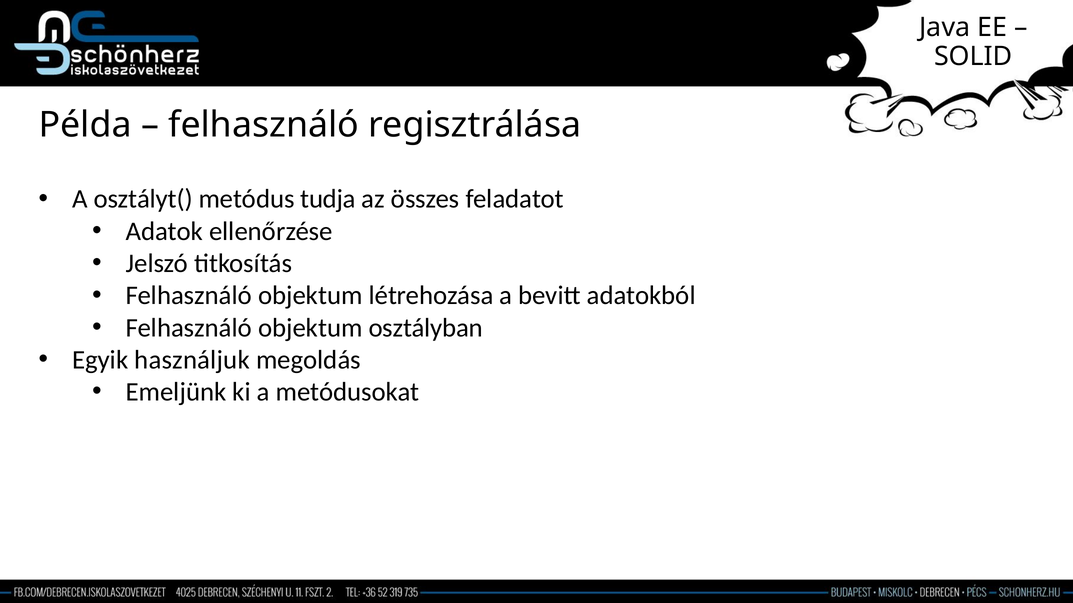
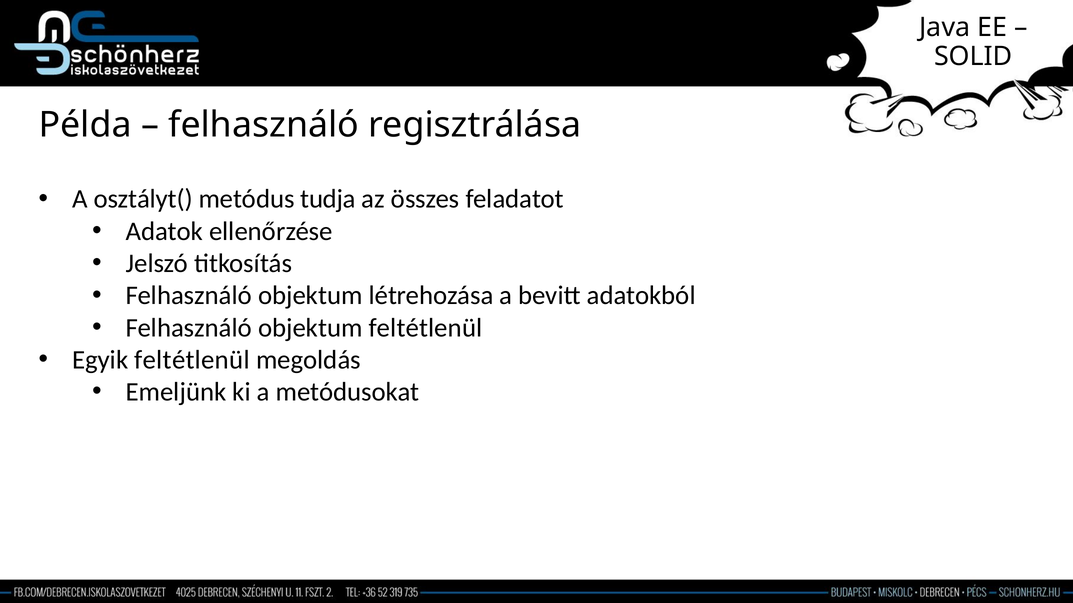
objektum osztályban: osztályban -> feltétlenül (425, 328)
Egyik használjuk: használjuk -> feltétlenül (192, 360)
